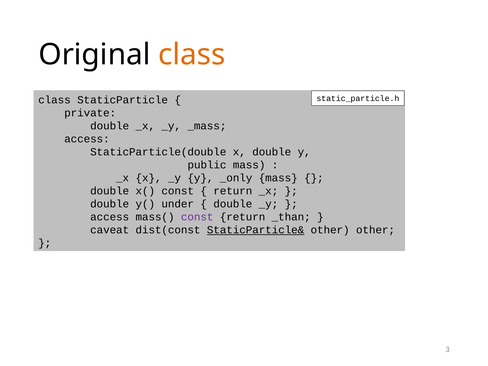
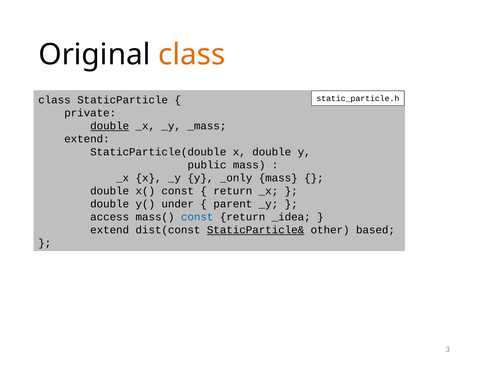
double underline: none -> present (110, 126)
access: access -> extend (87, 139)
double: double -> parent (233, 204)
const colour: purple -> blue (197, 217)
_than: _than -> _idea (291, 217)
caveat: caveat -> extend (110, 230)
other other: other -> based (376, 230)
